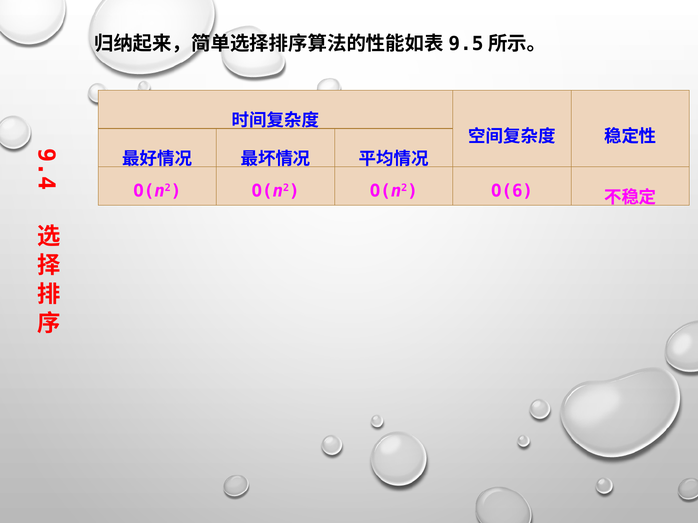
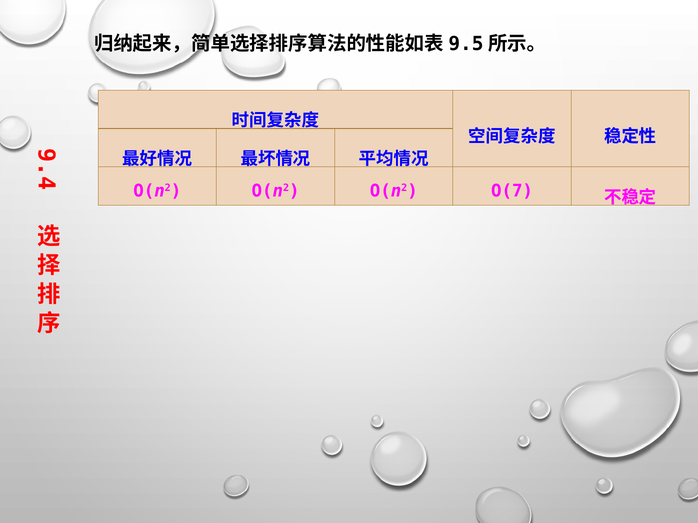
O(6: O(6 -> O(7 (512, 191)
